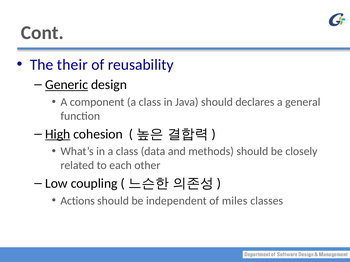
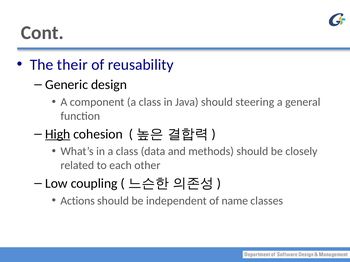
Generic underline: present -> none (67, 85)
declares: declares -> steering (255, 102)
miles: miles -> name (235, 201)
